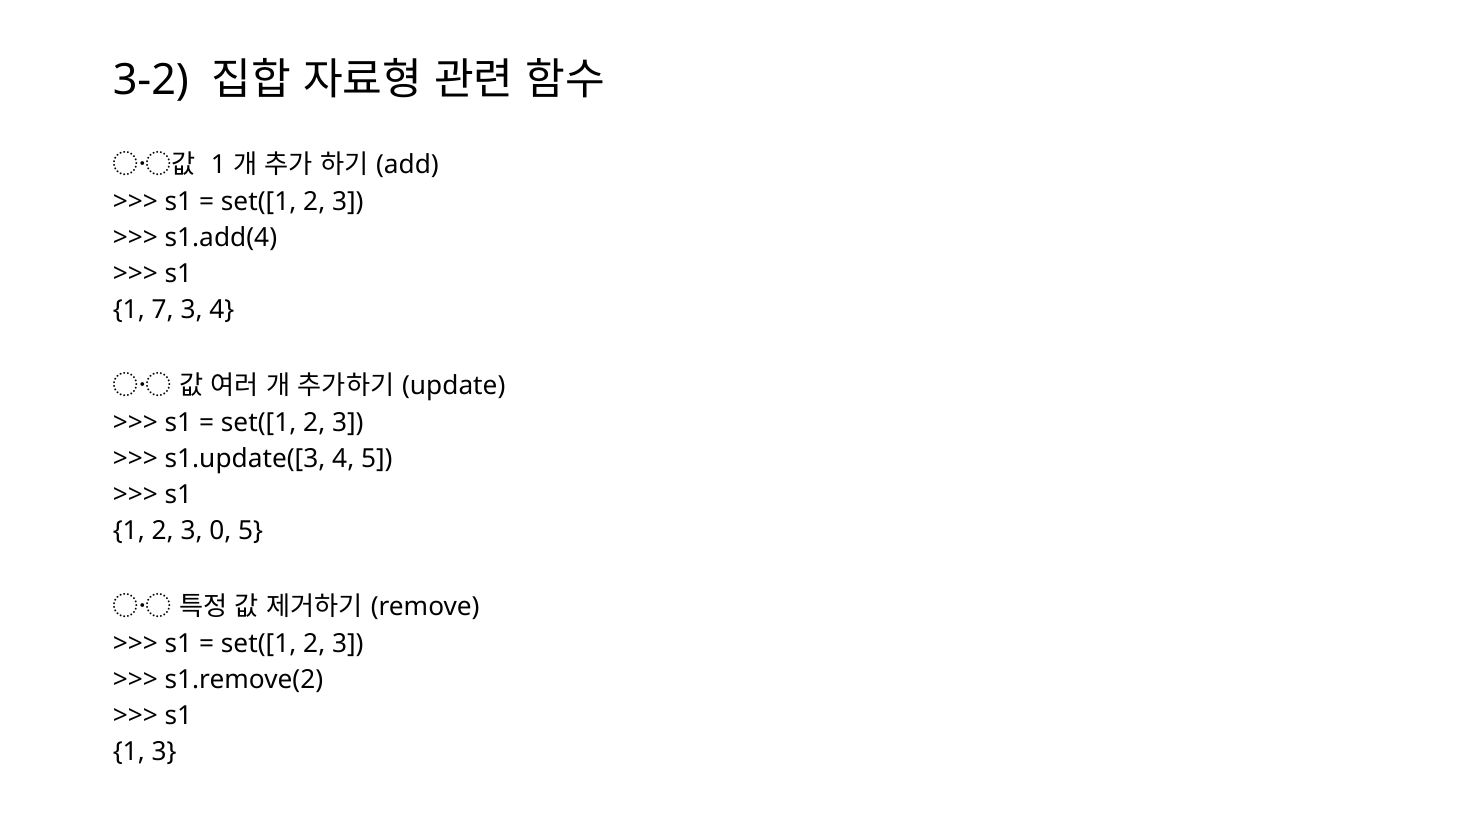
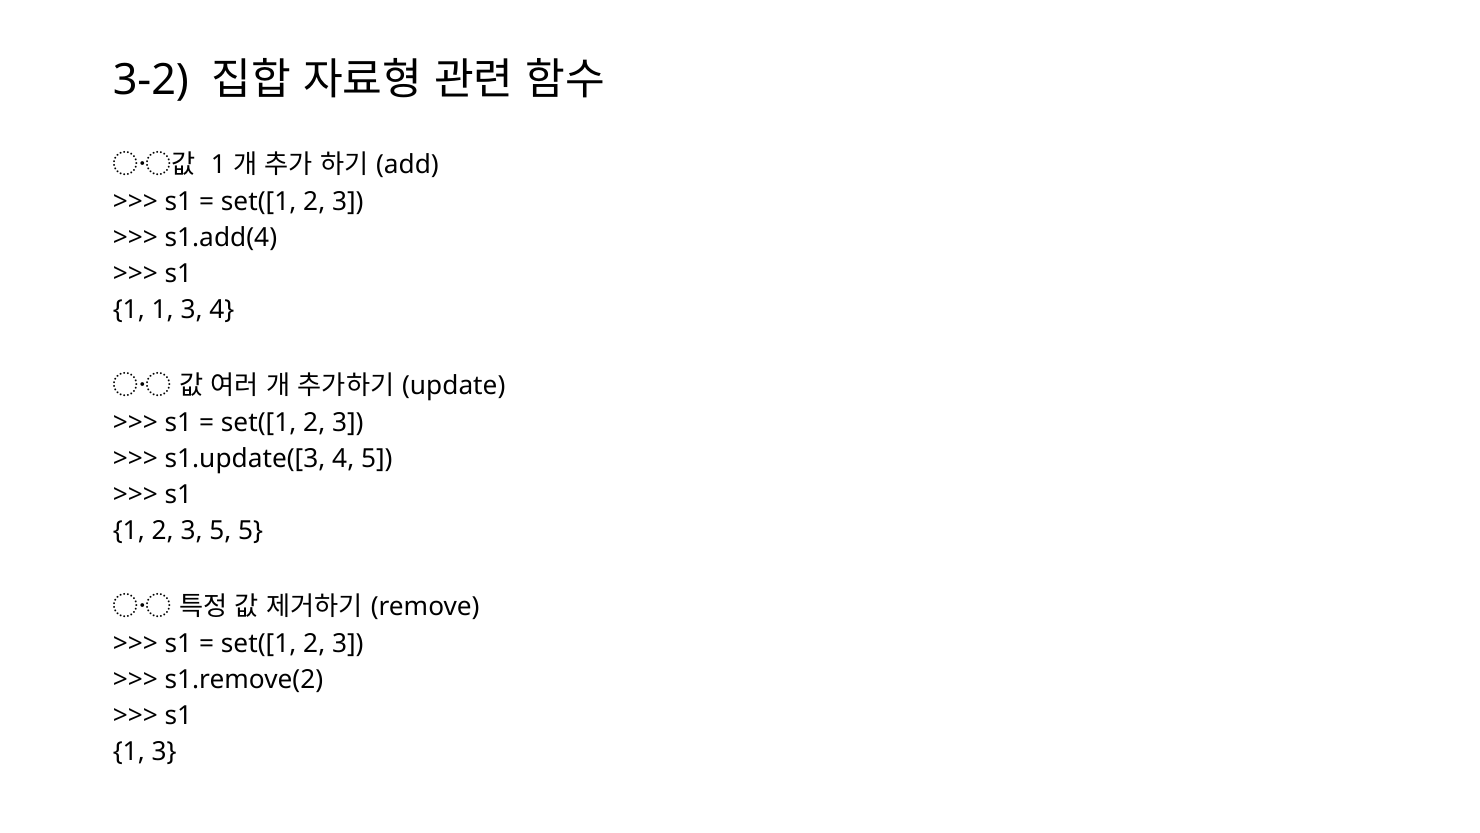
1 7: 7 -> 1 (163, 309)
3 0: 0 -> 5 (220, 530)
